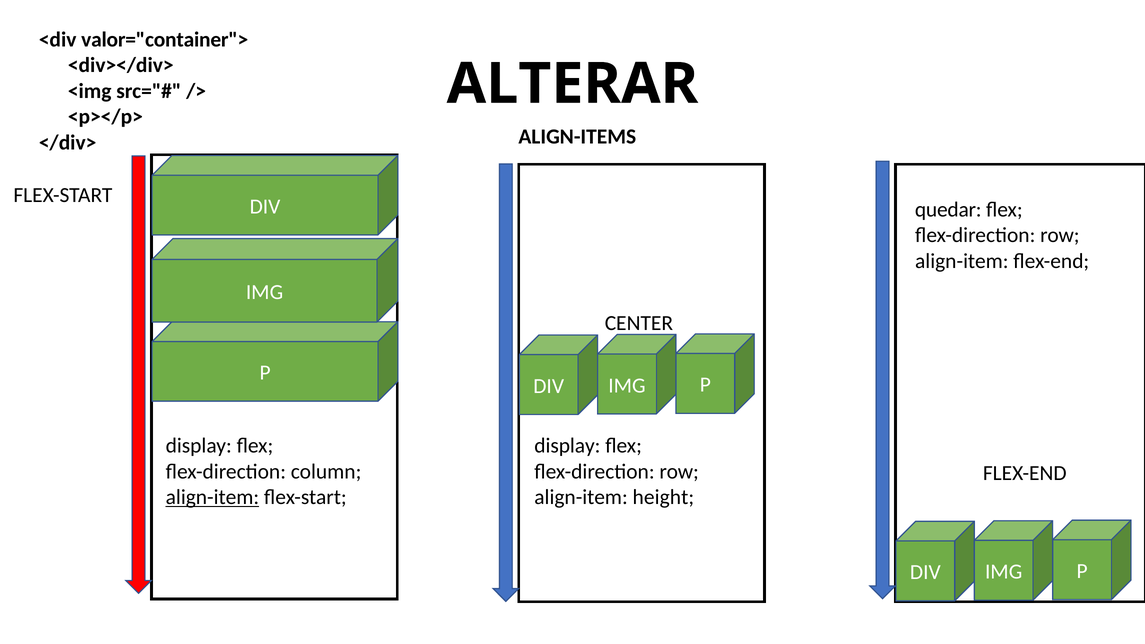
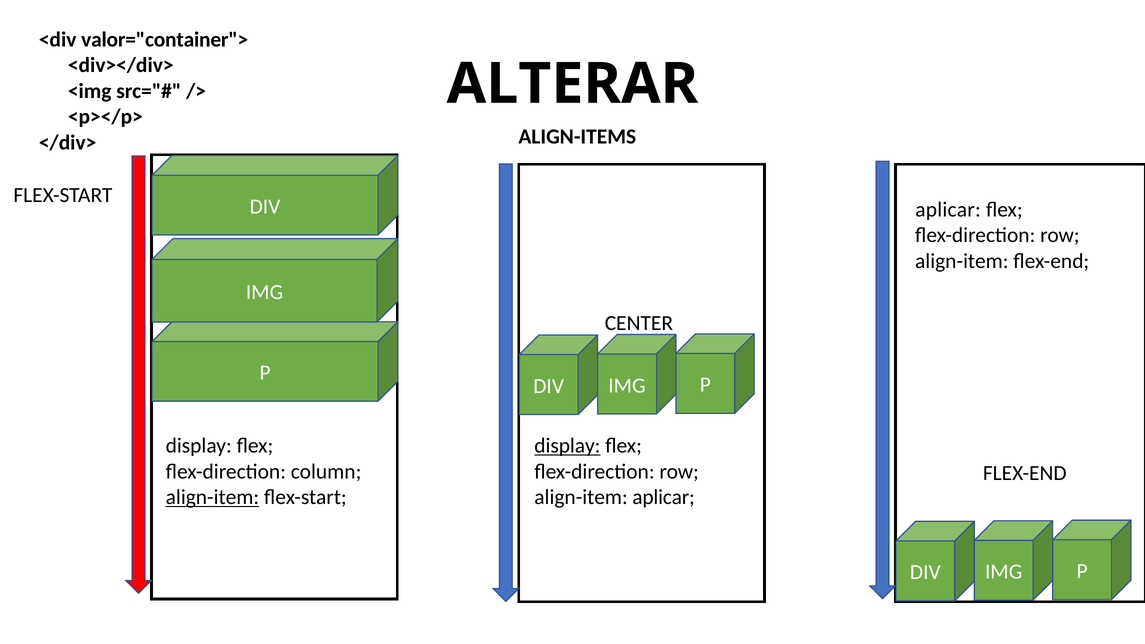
quedar: quedar -> aplicar (948, 210)
display underline: none -> present (567, 446)
align-item height: height -> aplicar (664, 497)
